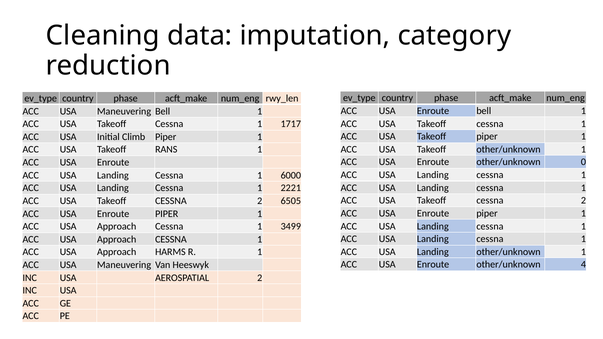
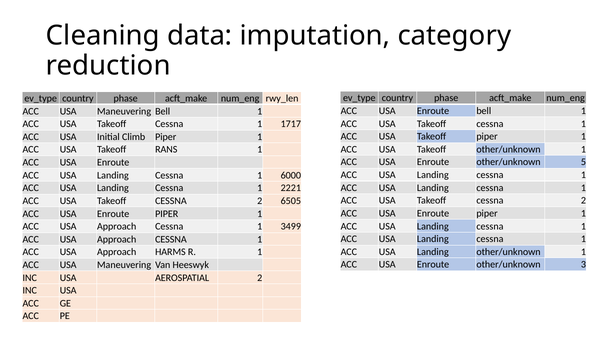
0: 0 -> 5 (583, 162)
4: 4 -> 3 (583, 265)
